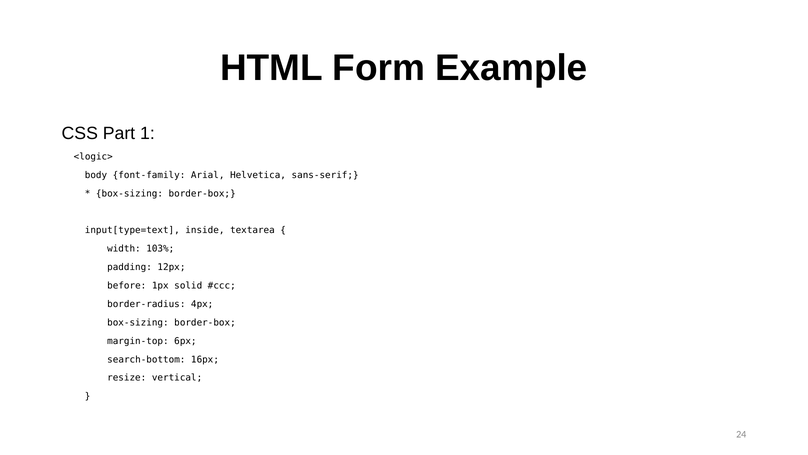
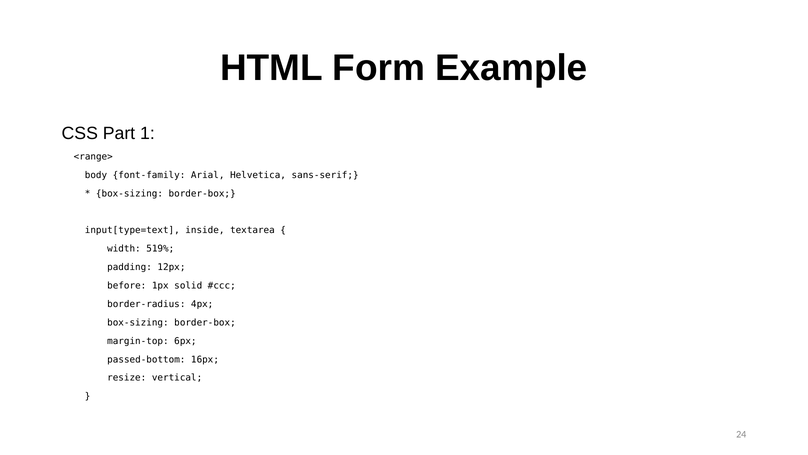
<logic>: <logic> -> <range> (93, 156)
103%: 103% -> 519% (160, 249)
search-bottom: search-bottom -> passed-bottom (146, 359)
